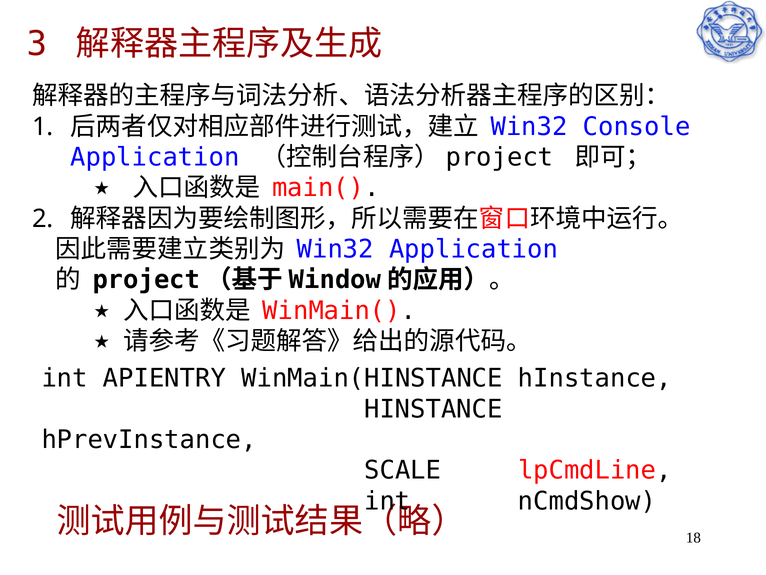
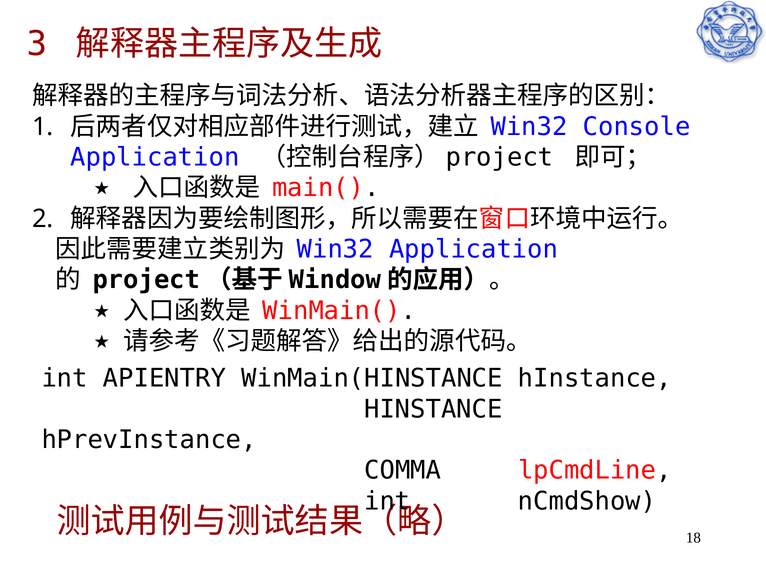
SCALE: SCALE -> COMMA (403, 470)
